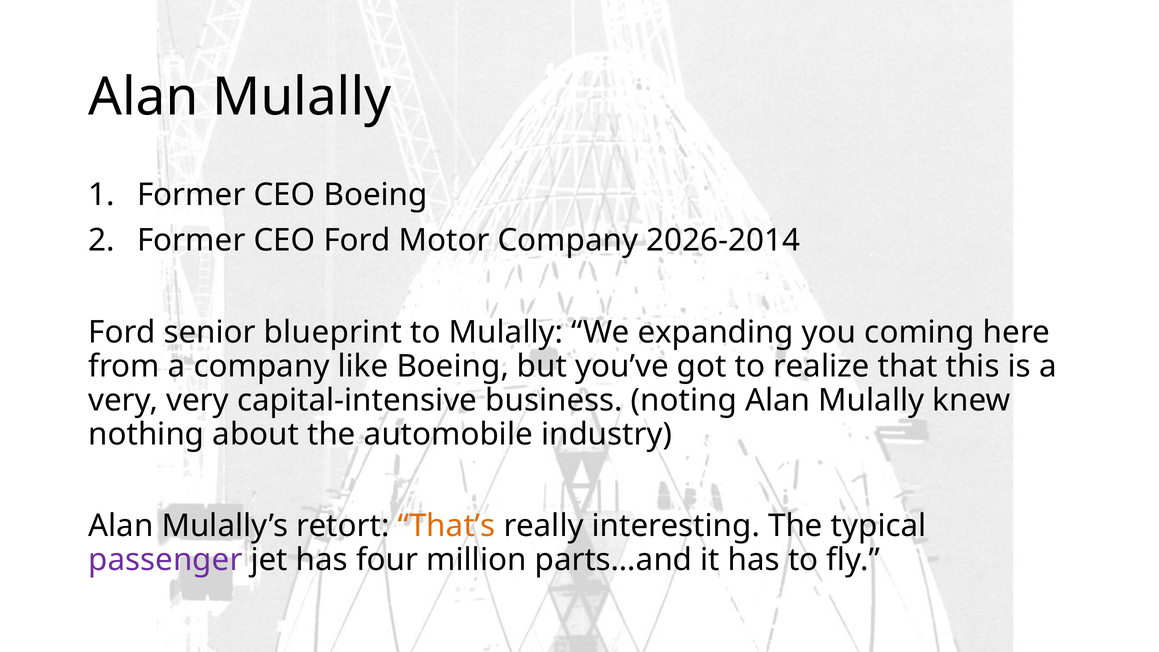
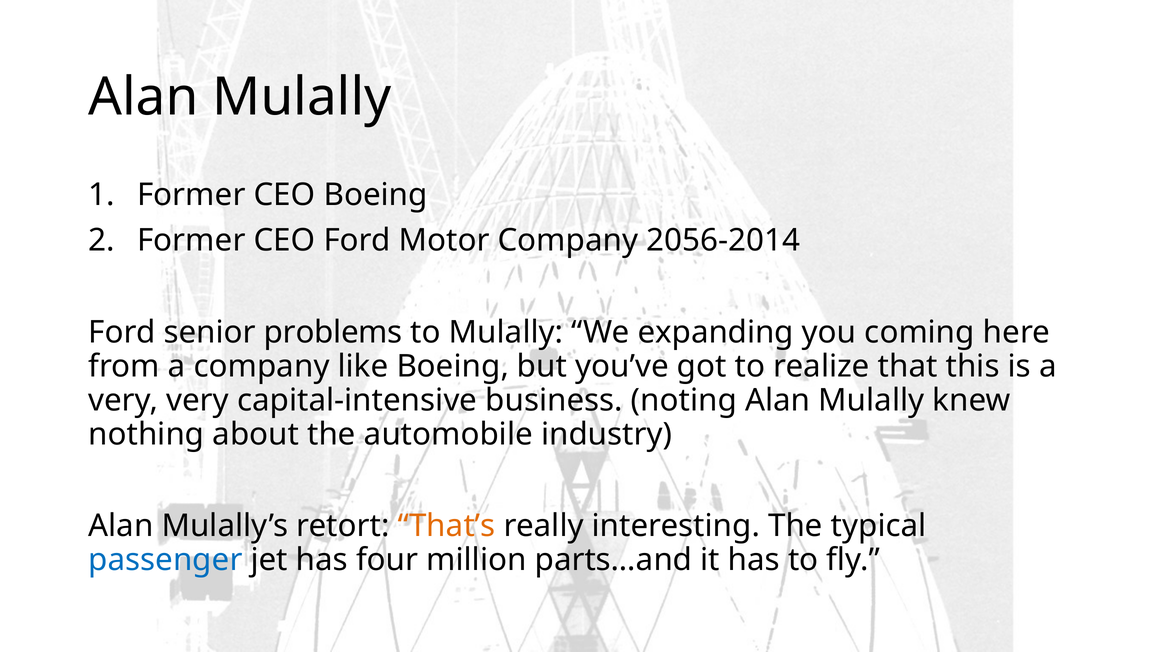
2026-2014: 2026-2014 -> 2056-2014 (723, 241)
blueprint: blueprint -> problems (333, 333)
passenger colour: purple -> blue (165, 560)
